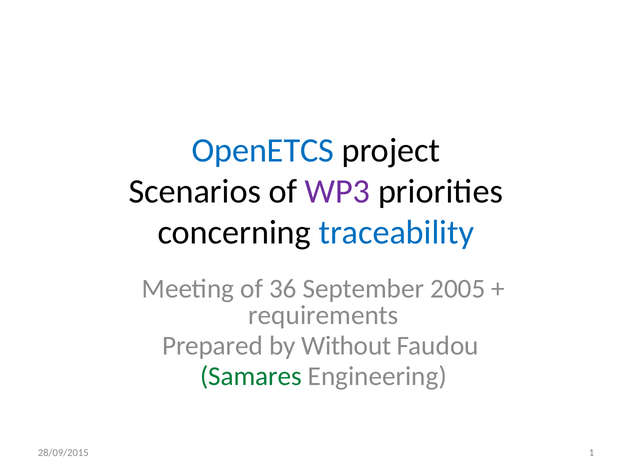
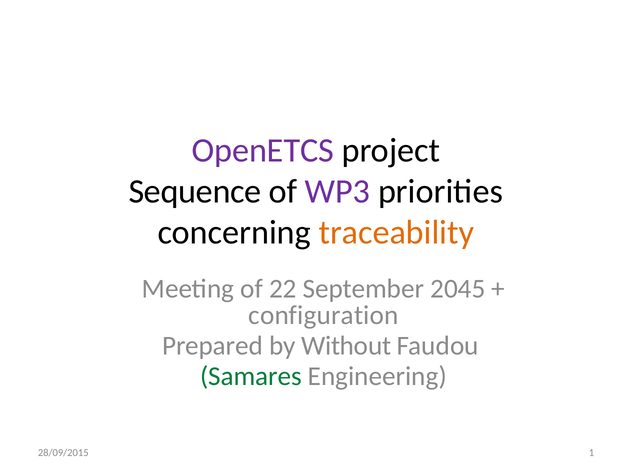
OpenETCS colour: blue -> purple (263, 150)
Scenarios: Scenarios -> Sequence (195, 191)
traceability colour: blue -> orange (396, 233)
36: 36 -> 22 (283, 289)
2005: 2005 -> 2045 (458, 289)
requirements: requirements -> configuration (323, 315)
